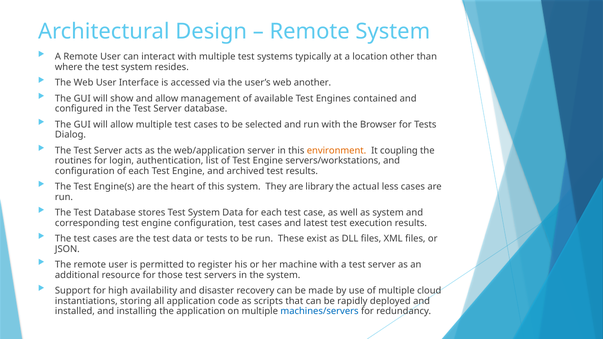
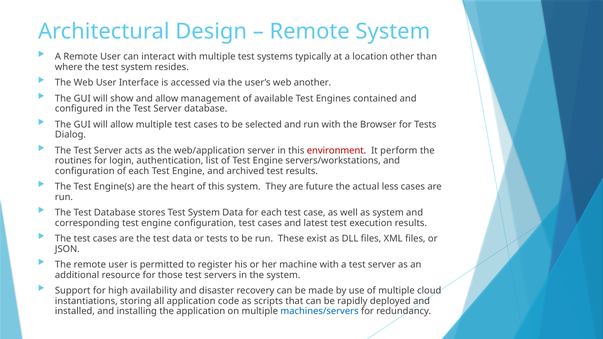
environment colour: orange -> red (337, 151)
coupling: coupling -> perform (399, 151)
library: library -> future (319, 187)
